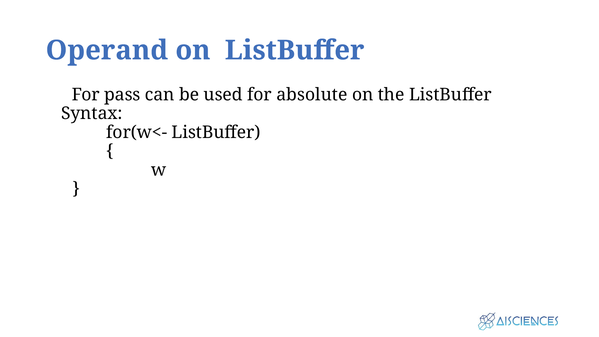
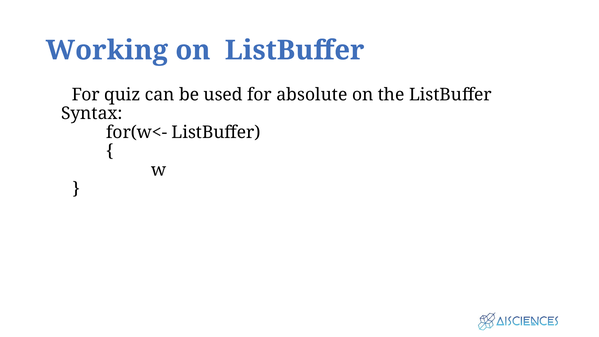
Operand: Operand -> Working (107, 50)
pass: pass -> quiz (122, 95)
